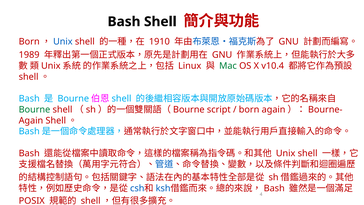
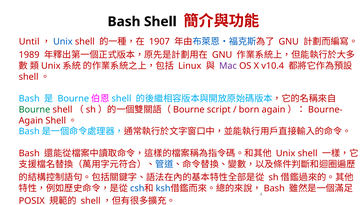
Born: Born -> Until (29, 42)
1910: 1910 -> 1907 (159, 42)
Mac colour: green -> purple (228, 66)
